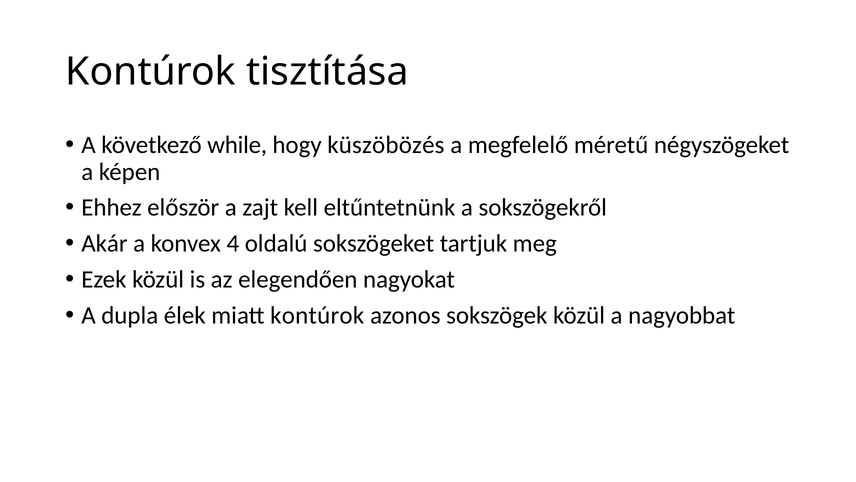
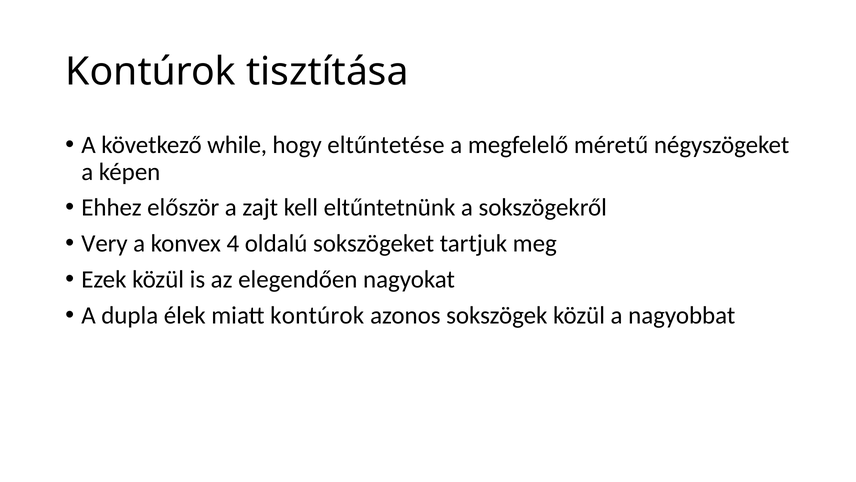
küszöbözés: küszöbözés -> eltűntetése (386, 145)
Akár: Akár -> Very (104, 243)
